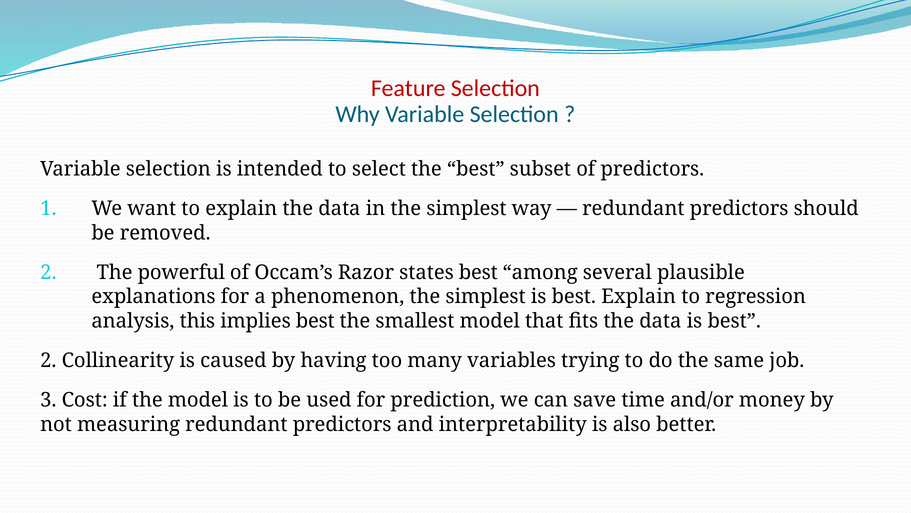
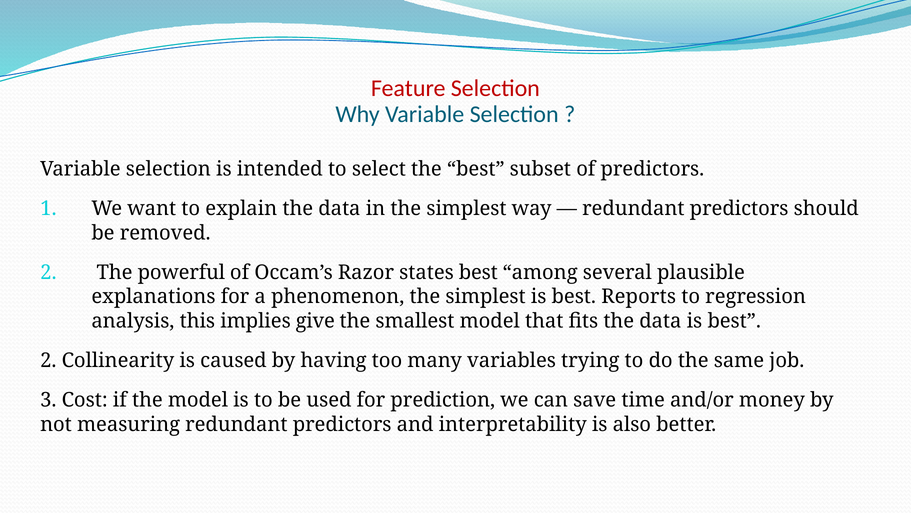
best Explain: Explain -> Reports (639, 296)
implies best: best -> give (315, 321)
